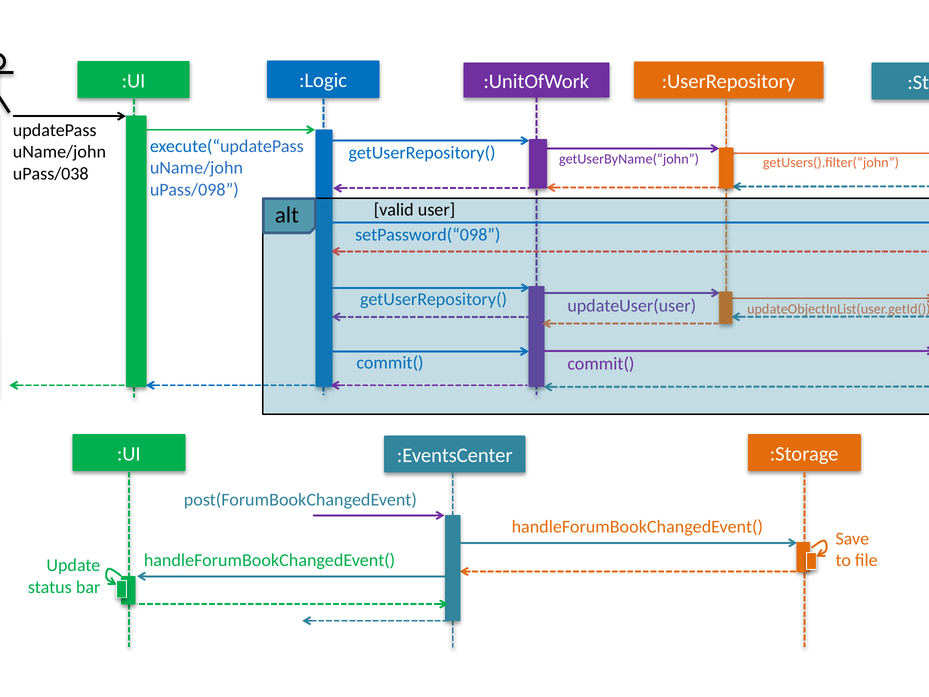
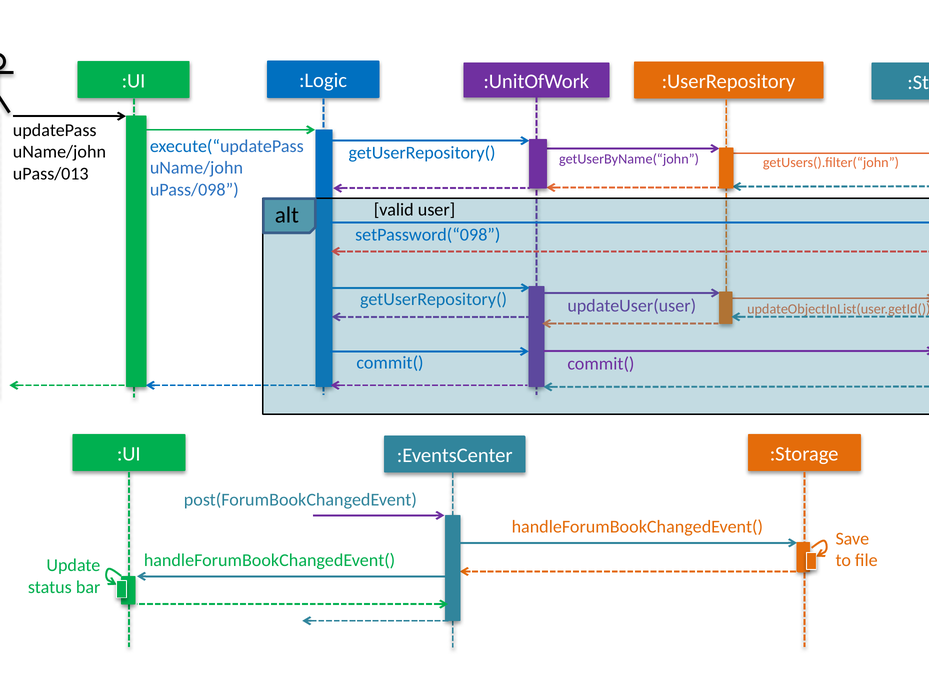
uPass/038: uPass/038 -> uPass/013 (51, 174)
